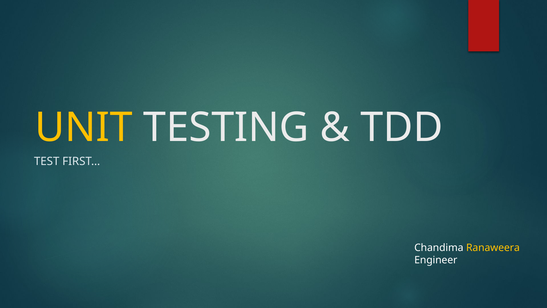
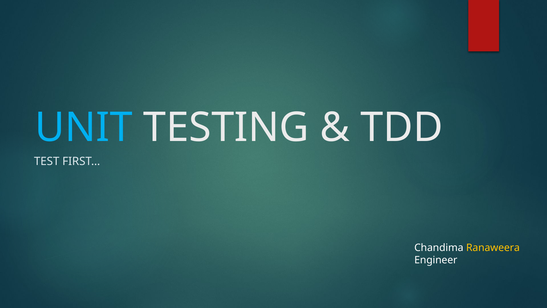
UNIT colour: yellow -> light blue (84, 128)
